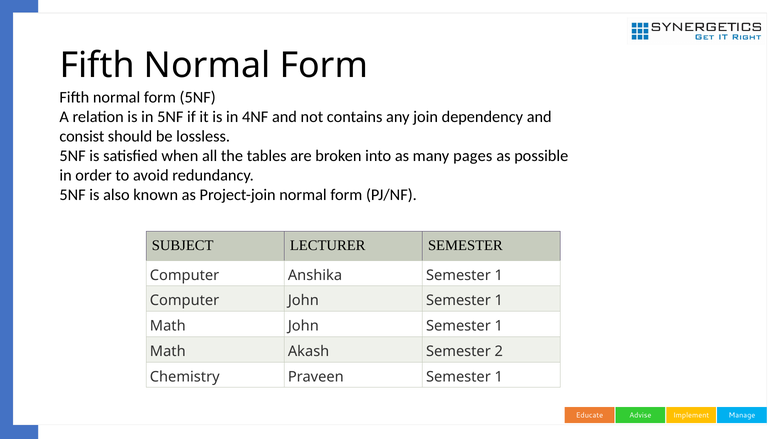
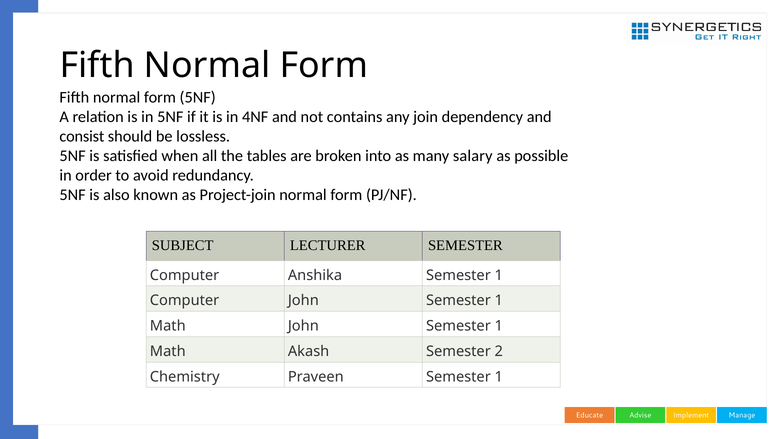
pages: pages -> salary (473, 156)
